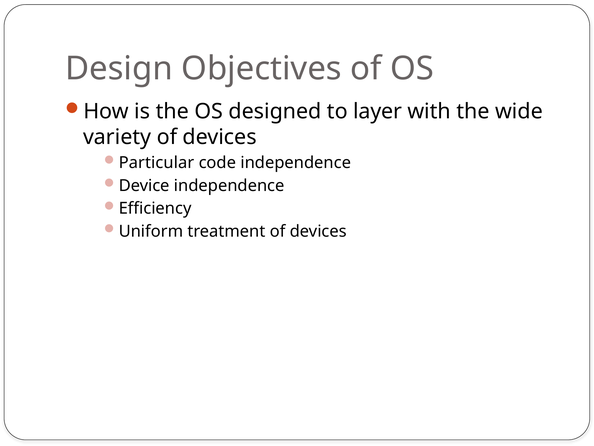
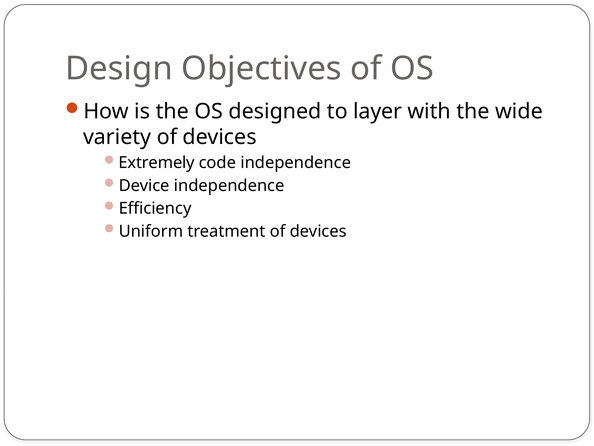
Particular: Particular -> Extremely (157, 163)
